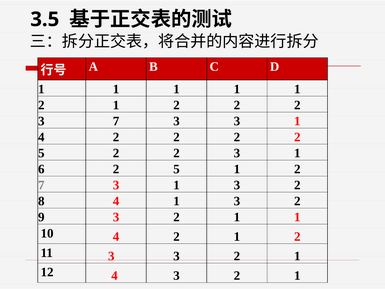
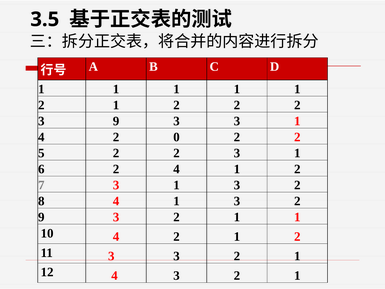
3 7: 7 -> 9 (116, 121)
4 2 2: 2 -> 0 (176, 137)
6 2 5: 5 -> 4 (176, 169)
